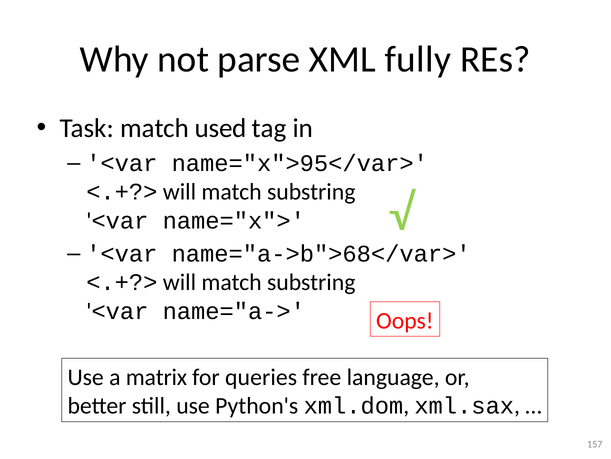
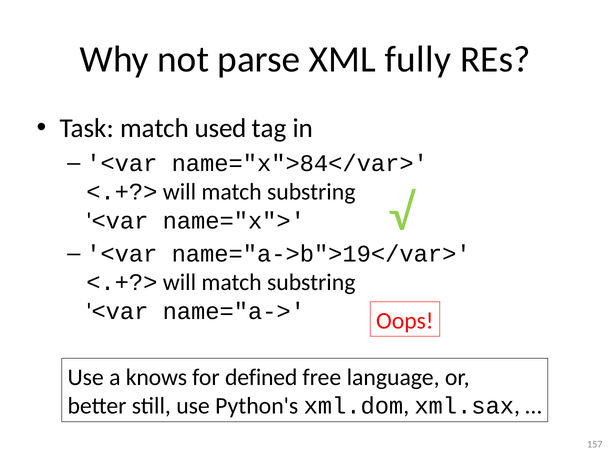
name="x">95</var>: name="x">95</var> -> name="x">84</var> (300, 163)
name="a->b">68</var>: name="a->b">68</var> -> name="a->b">19</var> (321, 254)
matrix: matrix -> knows (156, 377)
queries: queries -> defined (261, 377)
